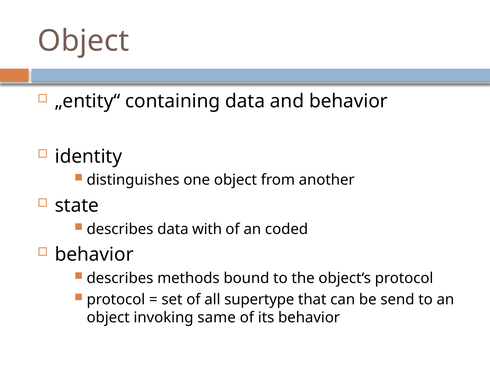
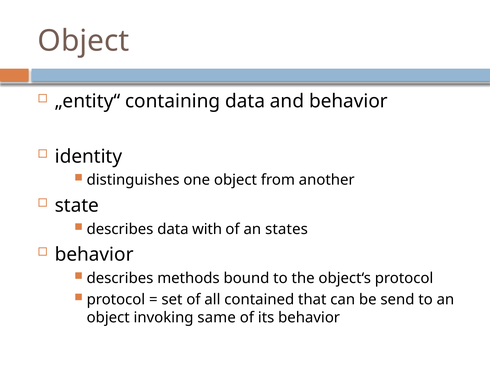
coded: coded -> states (286, 229)
supertype: supertype -> contained (259, 299)
